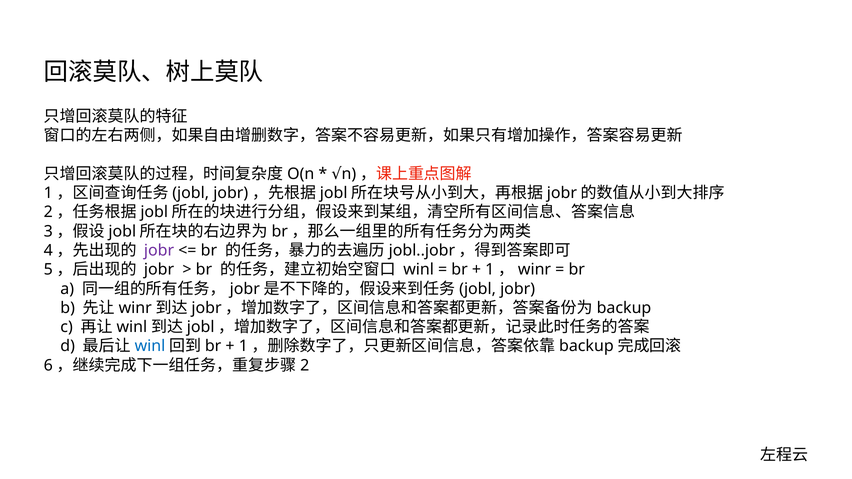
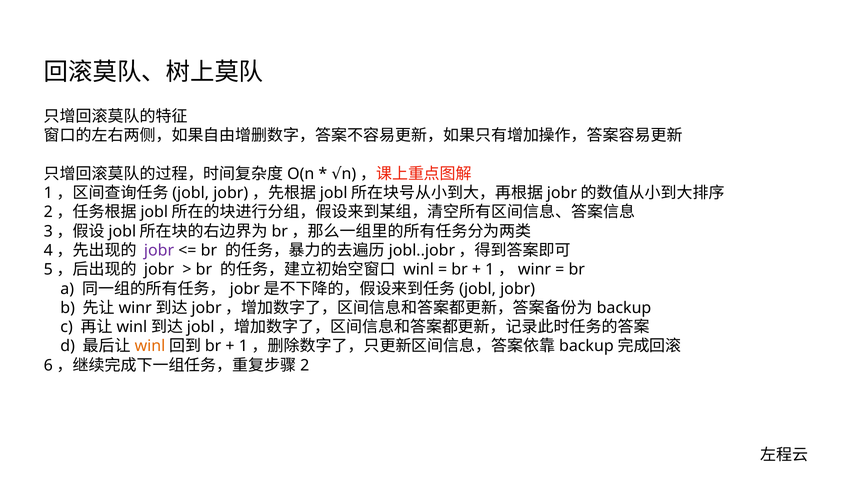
winl colour: blue -> orange (150, 346)
